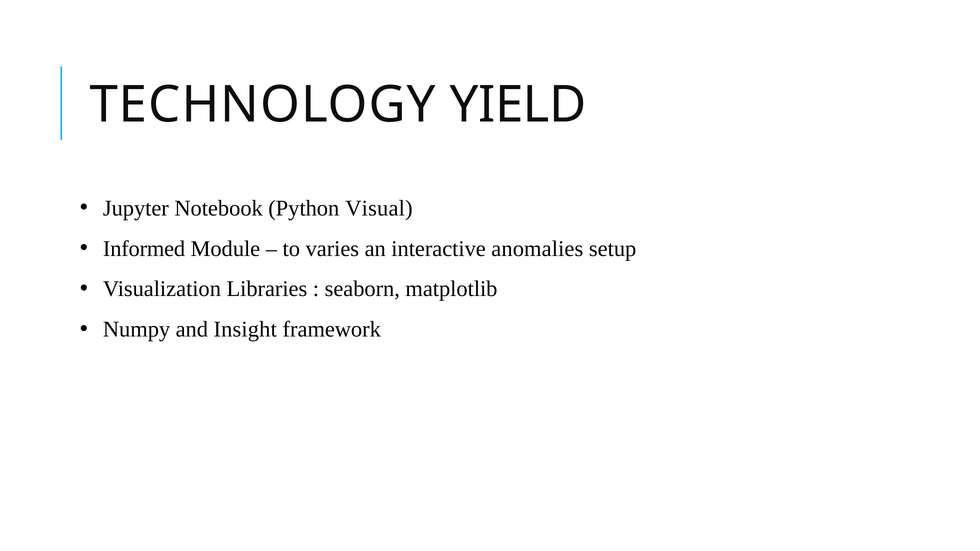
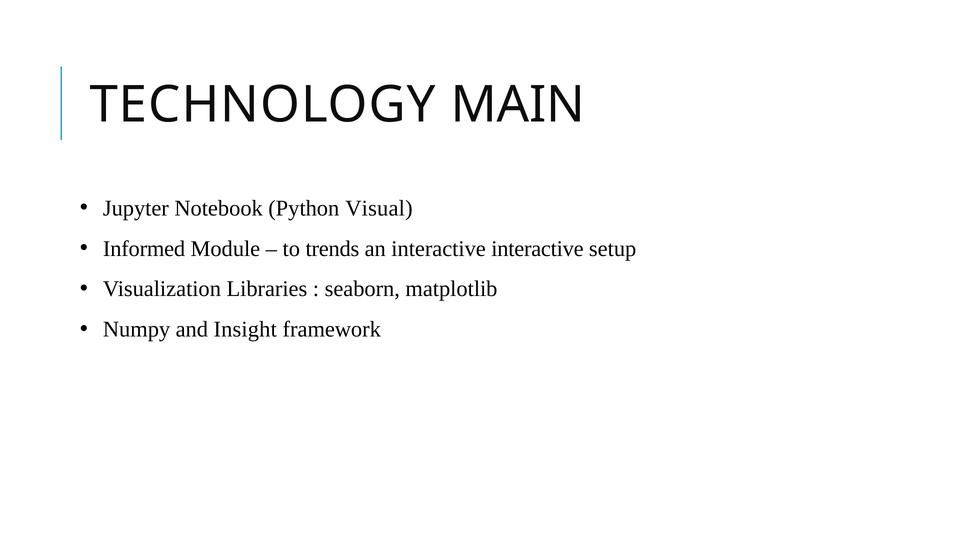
YIELD: YIELD -> MAIN (518, 105)
varies: varies -> trends (332, 249)
interactive anomalies: anomalies -> interactive (537, 249)
